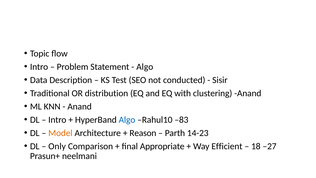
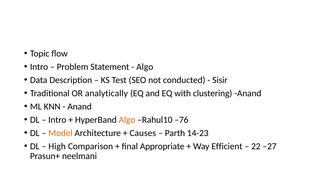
distribution: distribution -> analytically (106, 93)
Algo colour: blue -> orange (127, 120)
–83: –83 -> –76 (181, 120)
Reason: Reason -> Causes (143, 133)
Only: Only -> High (57, 146)
18: 18 -> 22 (256, 146)
